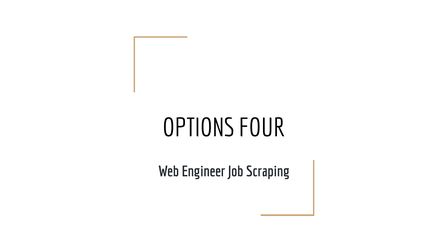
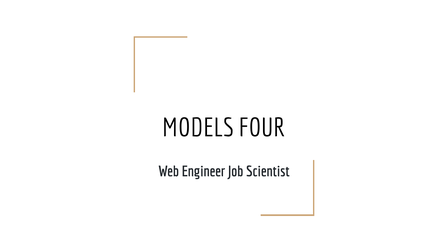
OPTIONS: OPTIONS -> MODELS (198, 128)
Scraping: Scraping -> Scientist (268, 172)
